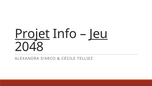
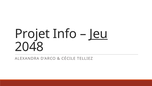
Projet underline: present -> none (32, 34)
